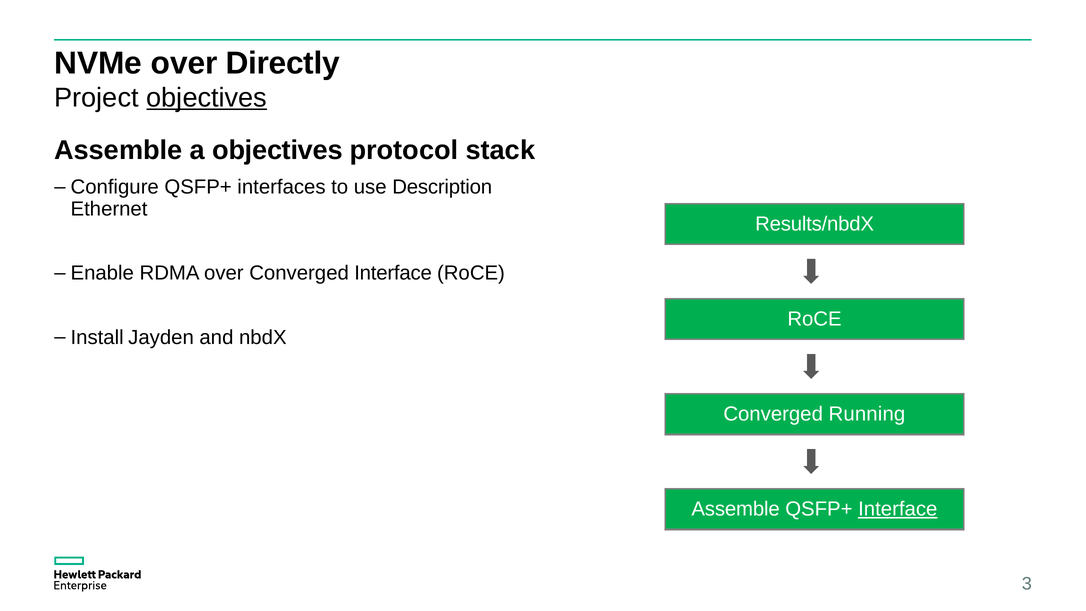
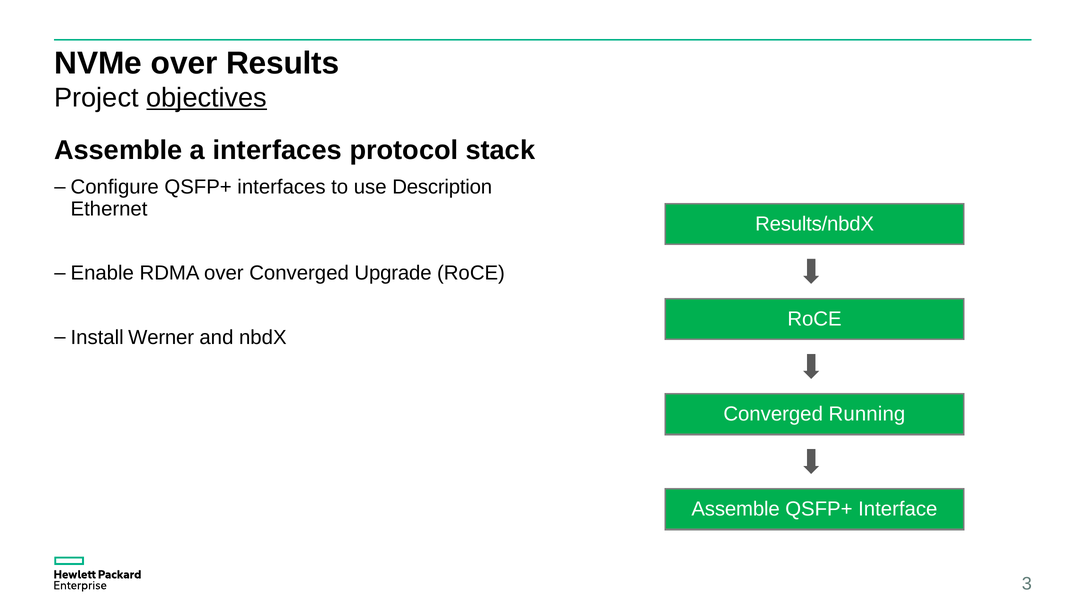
Directly: Directly -> Results (283, 63)
a objectives: objectives -> interfaces (277, 150)
Converged Interface: Interface -> Upgrade (393, 273)
Jayden: Jayden -> Werner (161, 337)
Interface underline: present -> none (898, 509)
